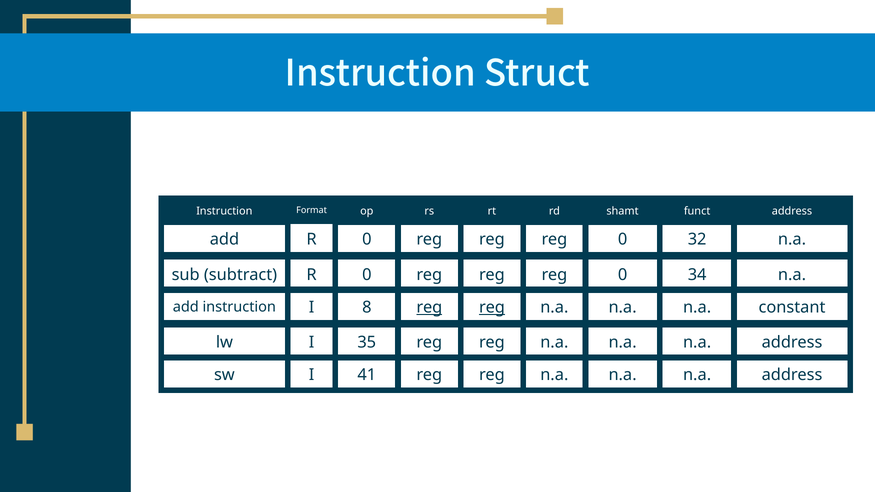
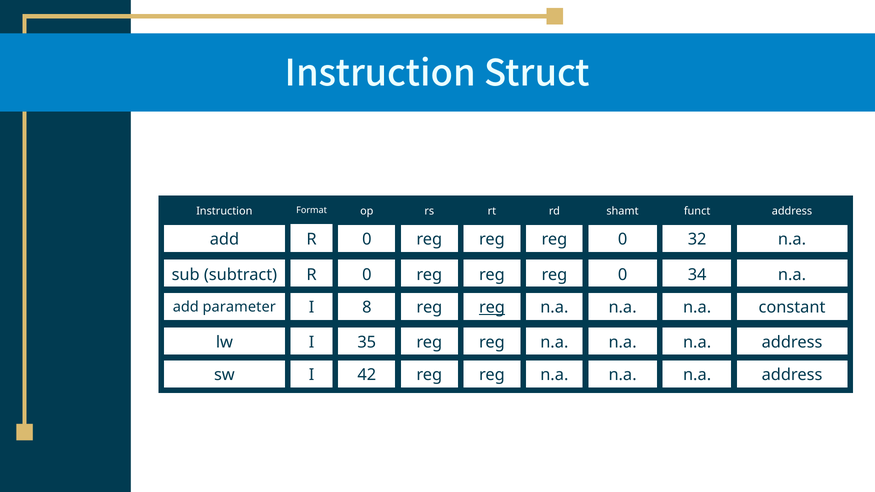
reg underline: present -> none (429, 307)
instruction: instruction -> parameter (239, 307)
41: 41 -> 42 (367, 375)
